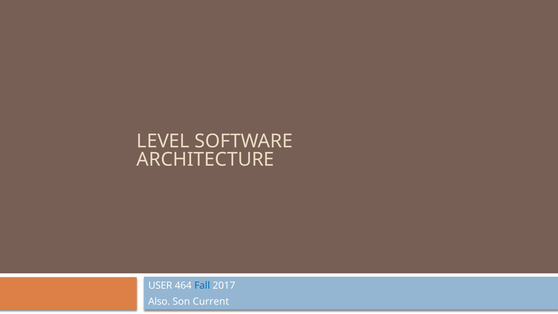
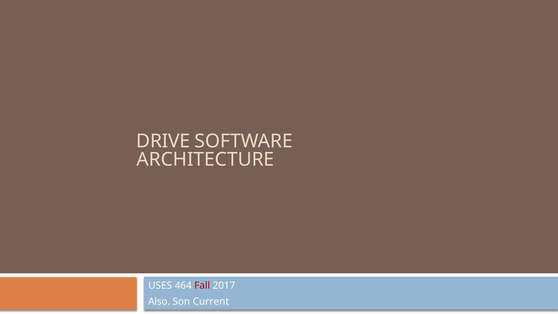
LEVEL: LEVEL -> DRIVE (163, 141)
USER: USER -> USES (160, 286)
Fall colour: blue -> red (202, 286)
